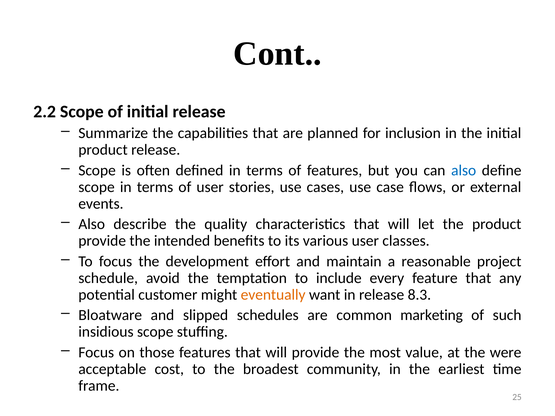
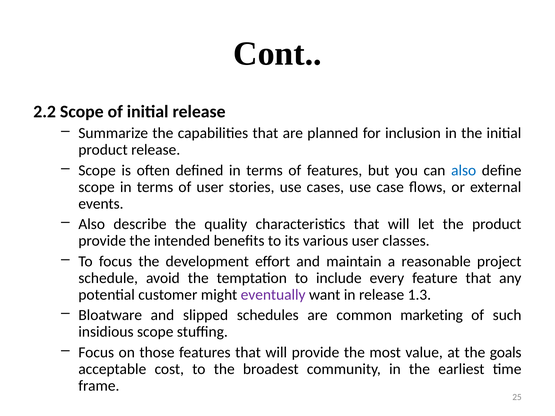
eventually colour: orange -> purple (273, 295)
8.3: 8.3 -> 1.3 (419, 295)
were: were -> goals (506, 353)
